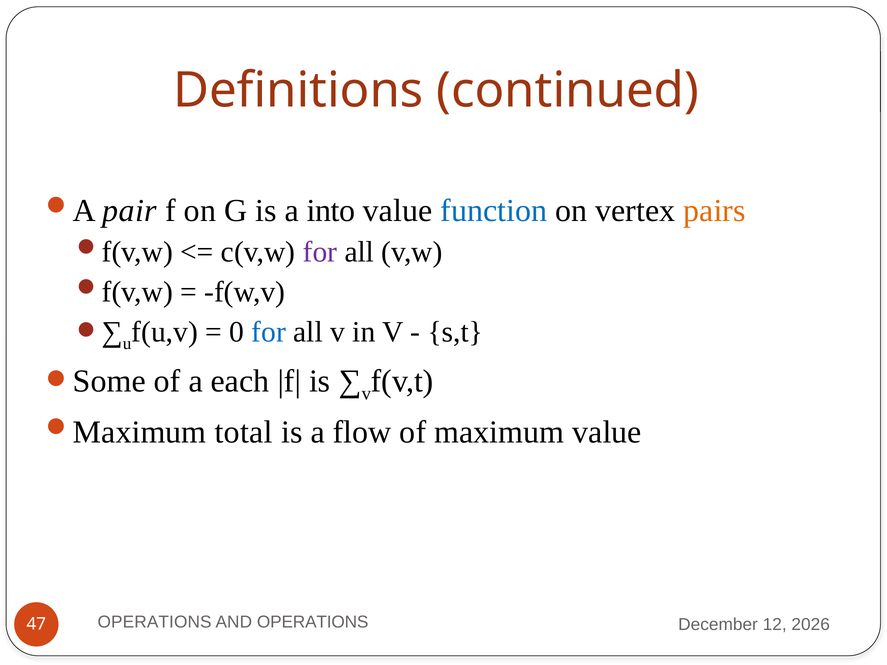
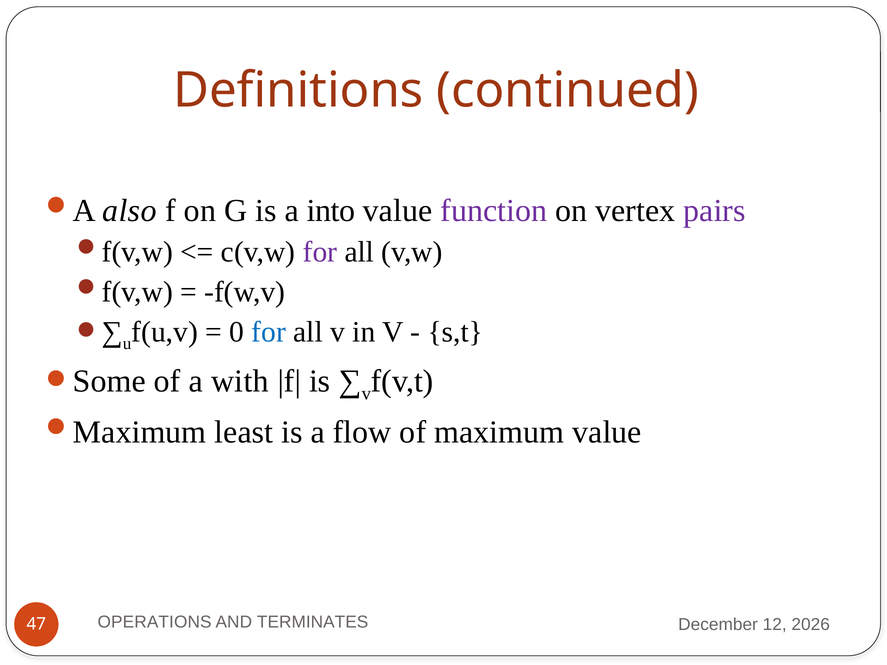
pair: pair -> also (130, 211)
function colour: blue -> purple (494, 211)
pairs colour: orange -> purple (714, 211)
each: each -> with (240, 381)
total: total -> least (244, 432)
AND OPERATIONS: OPERATIONS -> TERMINATES (313, 622)
